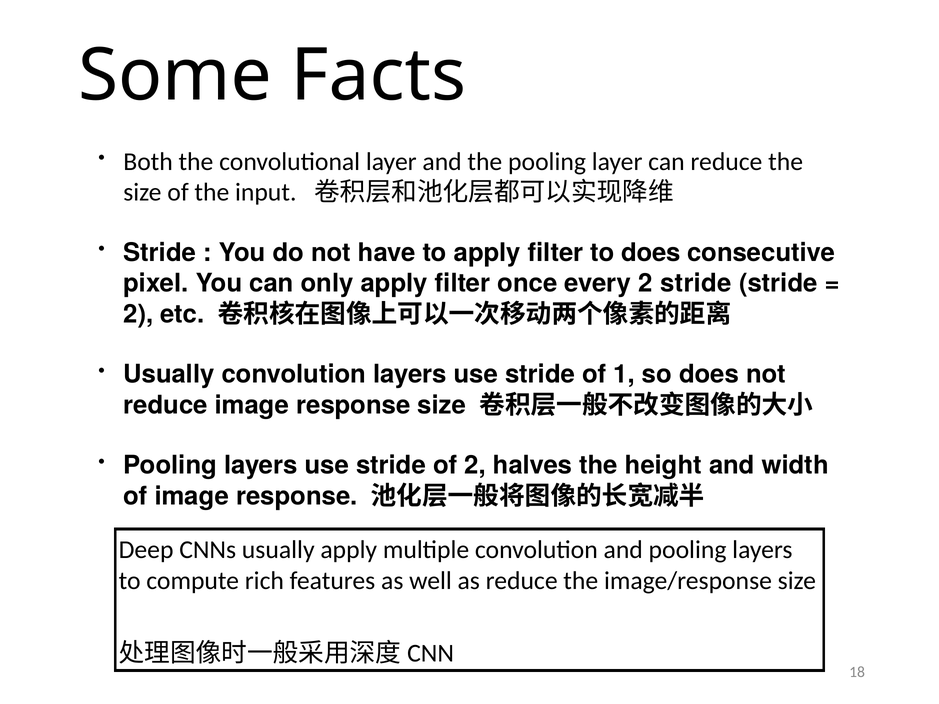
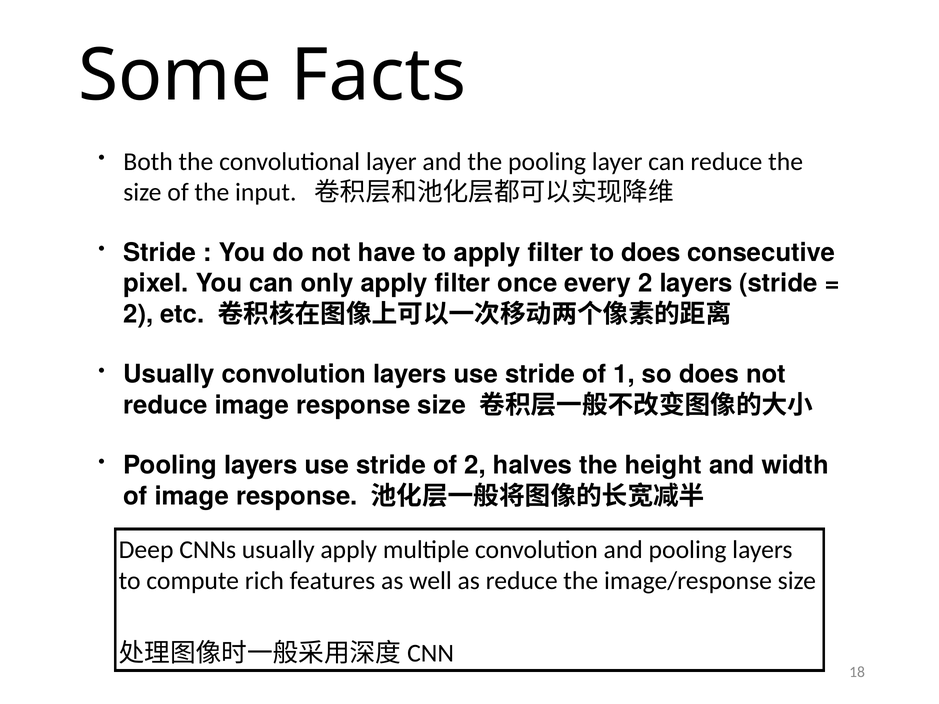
2 stride: stride -> layers (696, 284)
